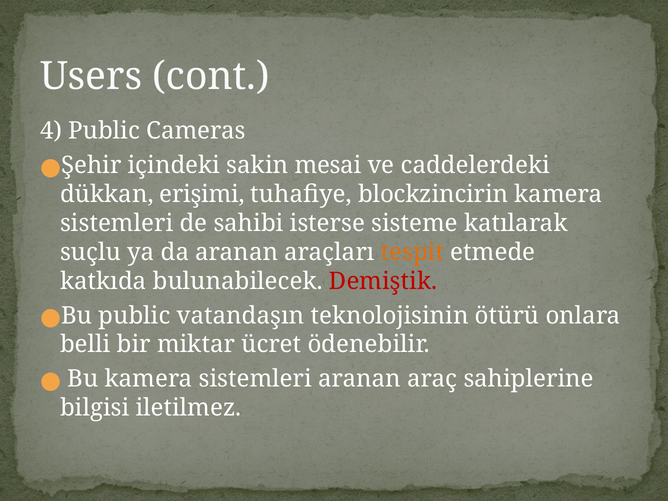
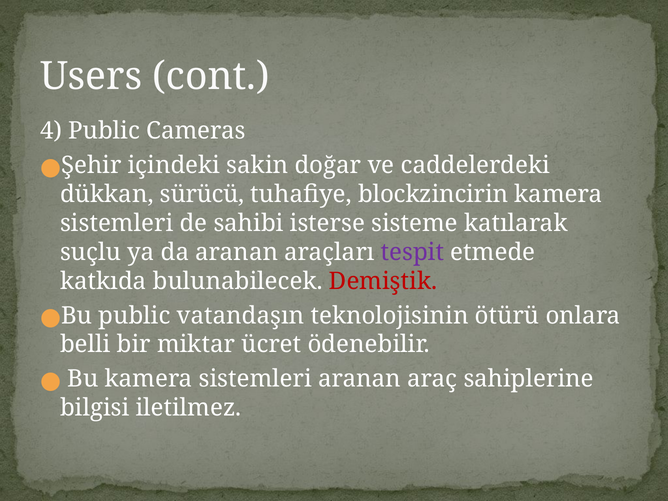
mesai: mesai -> doğar (328, 165)
erişimi: erişimi -> sürücü (202, 194)
tespit colour: orange -> purple (412, 252)
